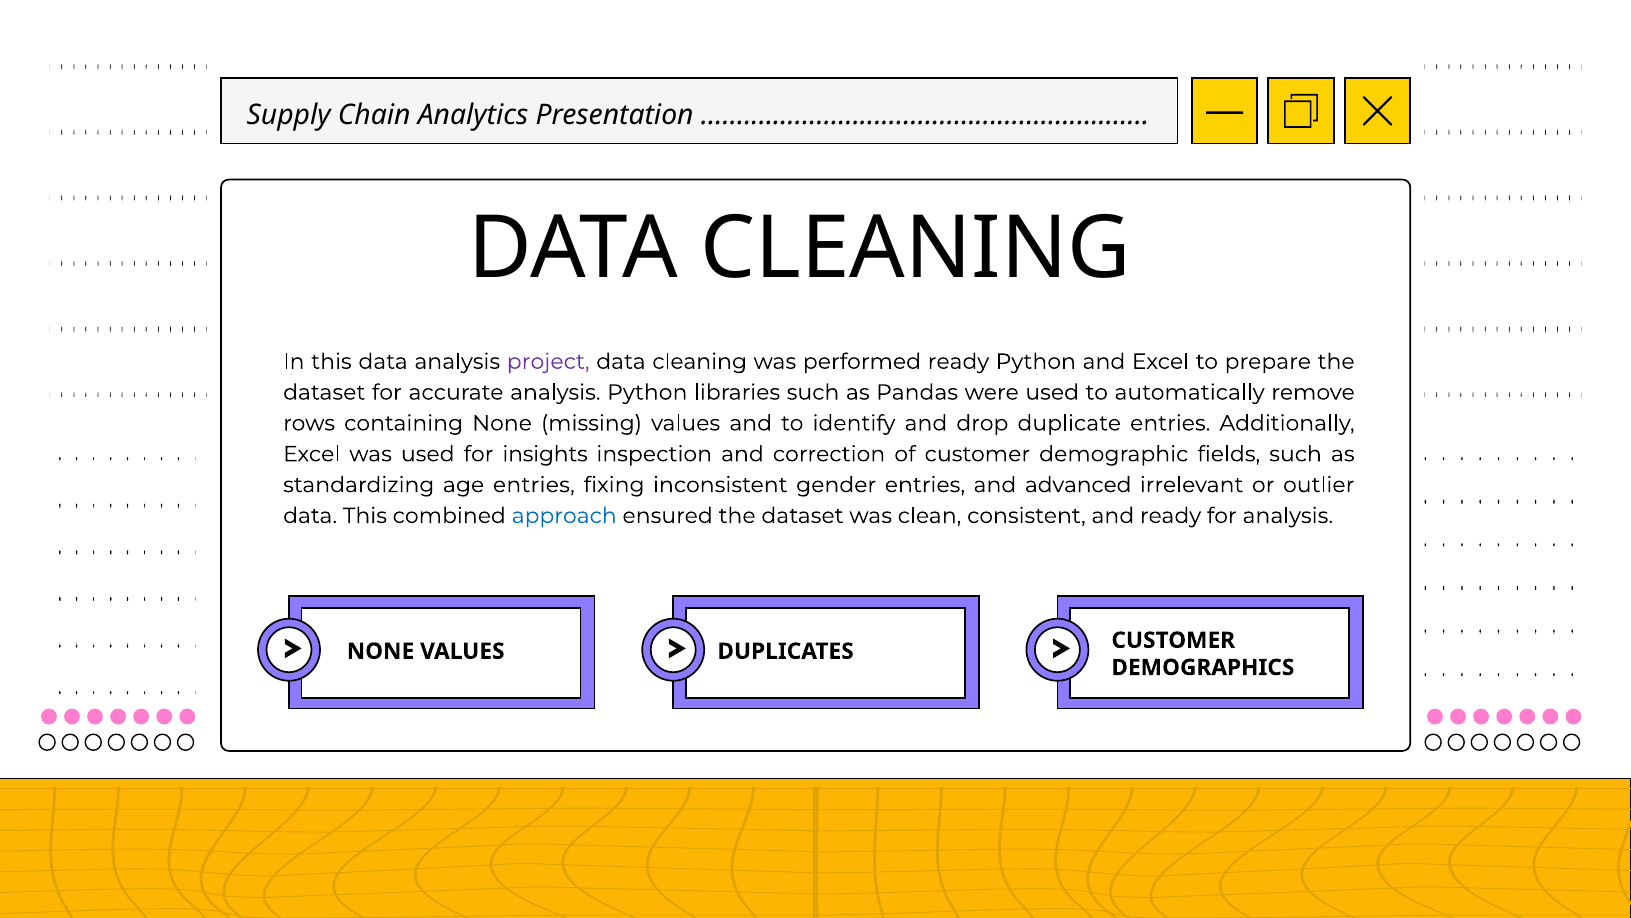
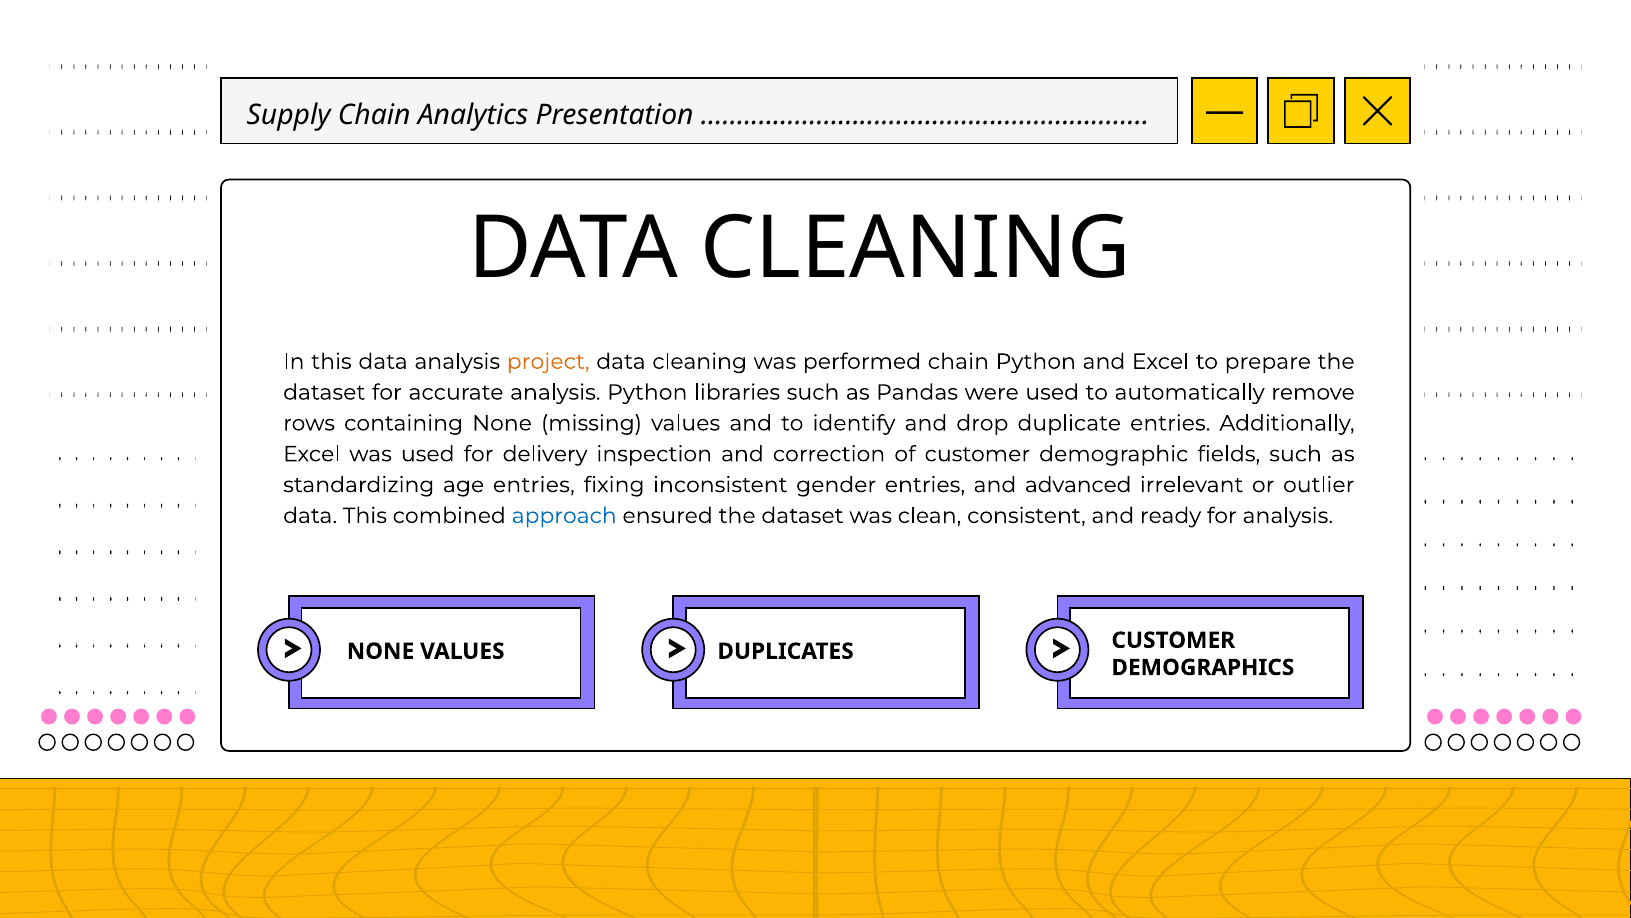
project colour: purple -> orange (548, 361)
performed ready: ready -> chain (958, 361)
insights: insights -> delivery (545, 454)
